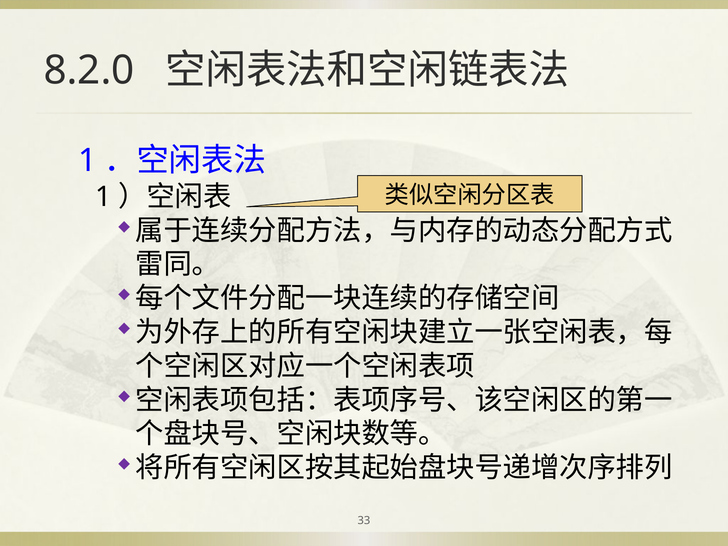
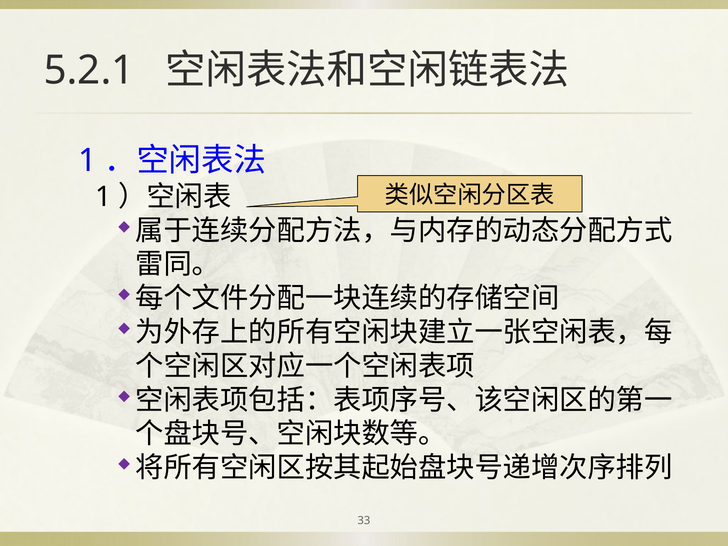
8.2.0: 8.2.0 -> 5.2.1 (89, 70)
